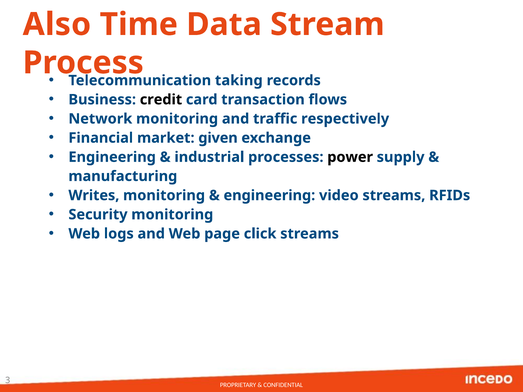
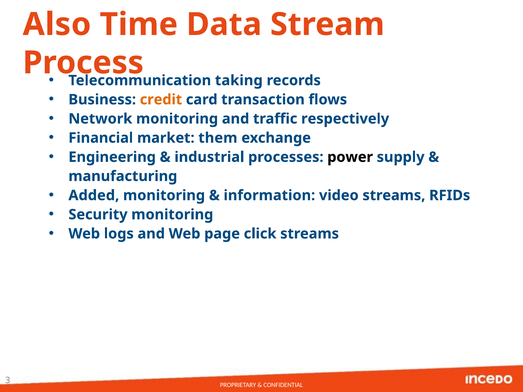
credit colour: black -> orange (161, 100)
given: given -> them (218, 138)
Writes: Writes -> Added (94, 196)
engineering: engineering -> information (269, 196)
